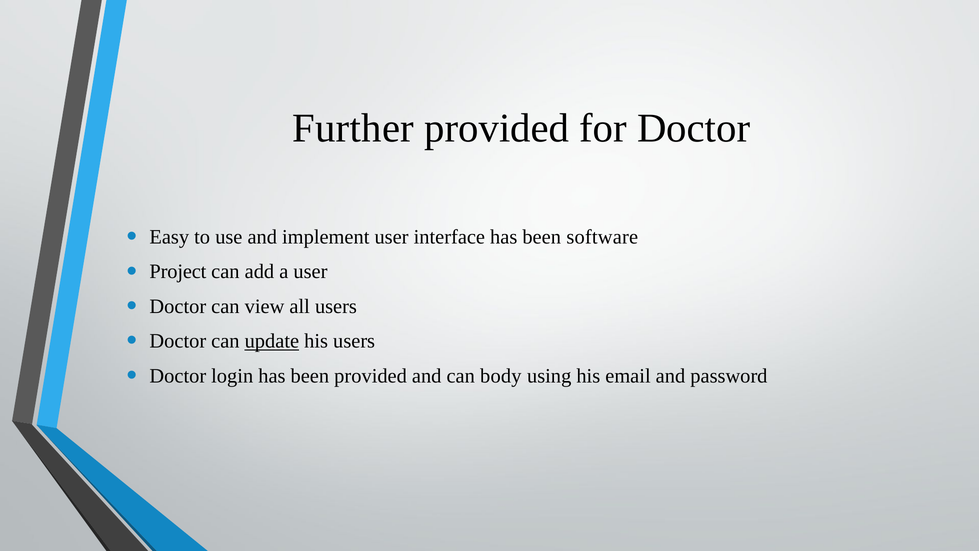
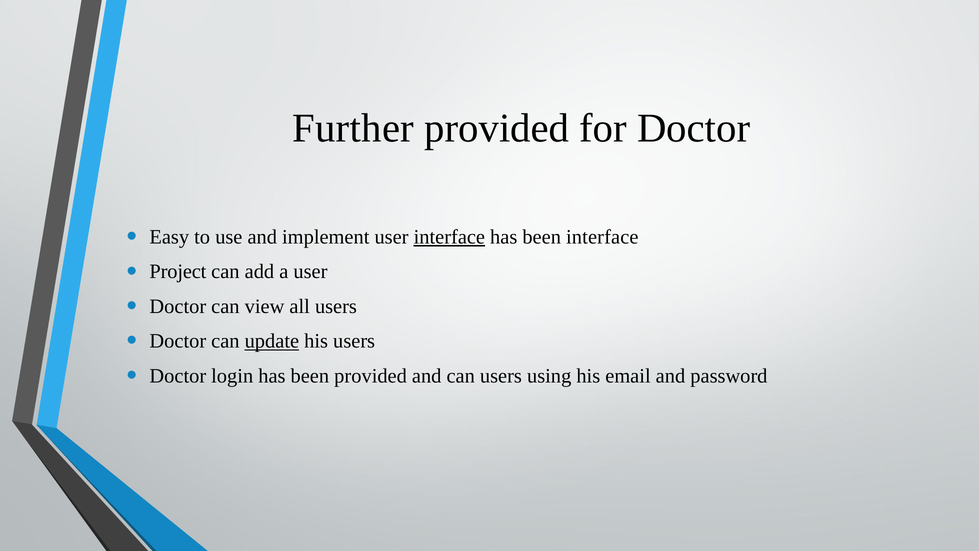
interface underline: none -> present (449, 237)
been software: software -> interface (602, 237)
can body: body -> users (501, 376)
